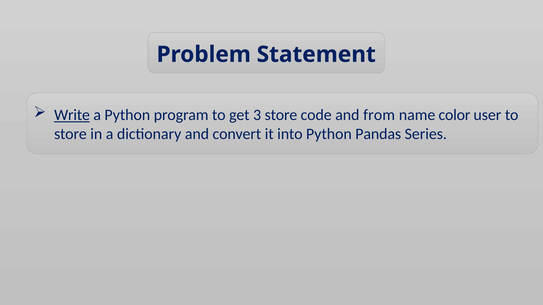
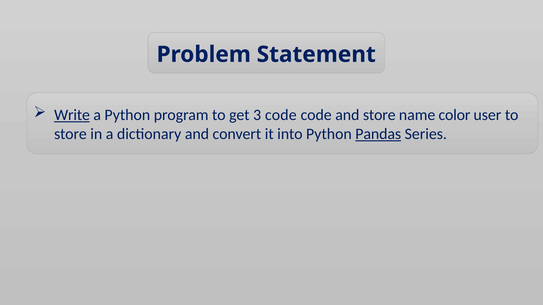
3 store: store -> code (281, 115)
and from: from -> store (379, 115)
Pandas underline: none -> present (378, 134)
